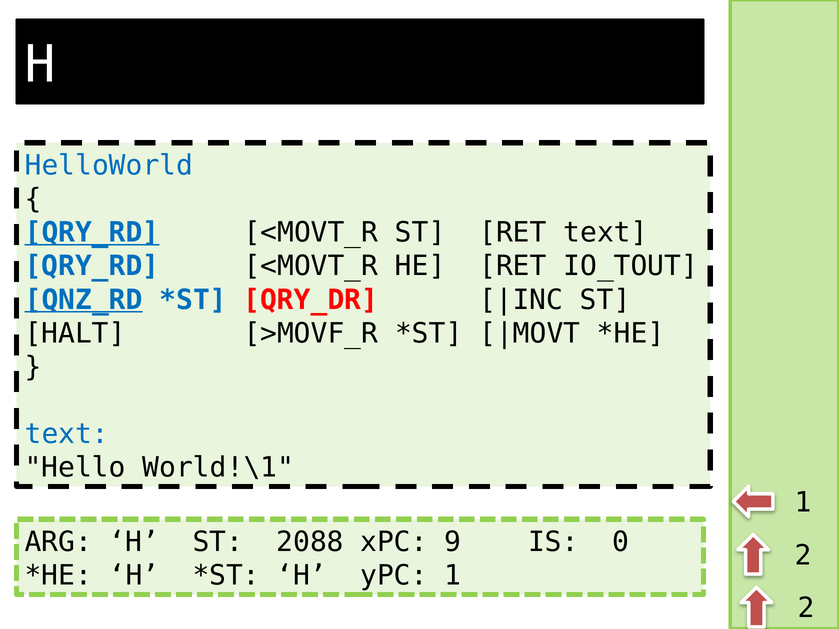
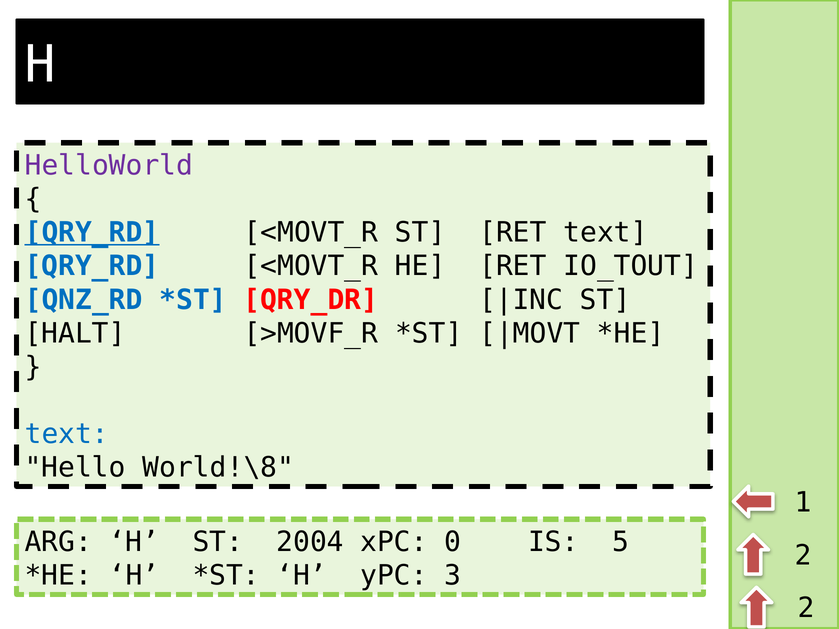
HelloWorld colour: blue -> purple (109, 166)
QNZ_RD underline: present -> none (84, 300)
World!\1: World!\1 -> World!\8 (218, 468)
2088: 2088 -> 2004 (310, 542)
9: 9 -> 0 (453, 542)
0: 0 -> 5 (620, 542)
yPC 1: 1 -> 3 (453, 576)
